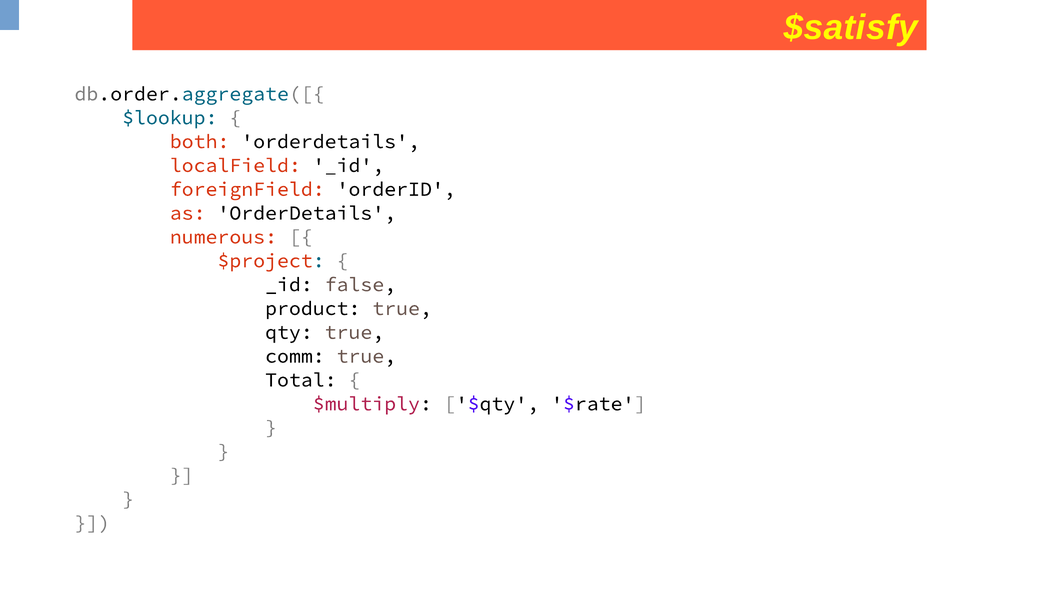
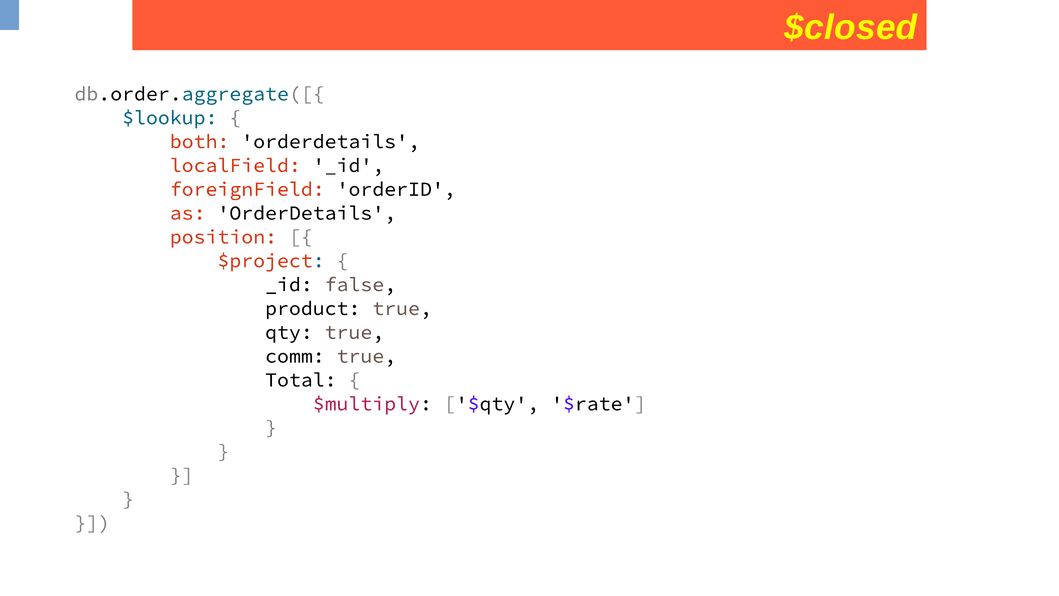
$satisfy: $satisfy -> $closed (851, 28)
numerous: numerous -> position (223, 237)
